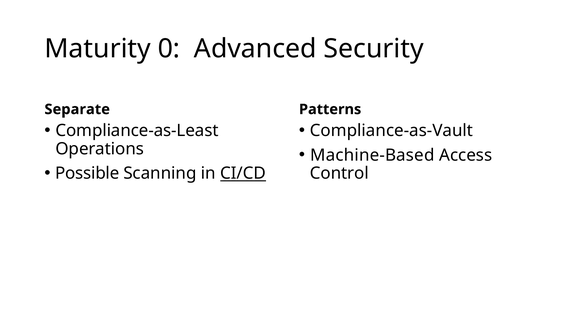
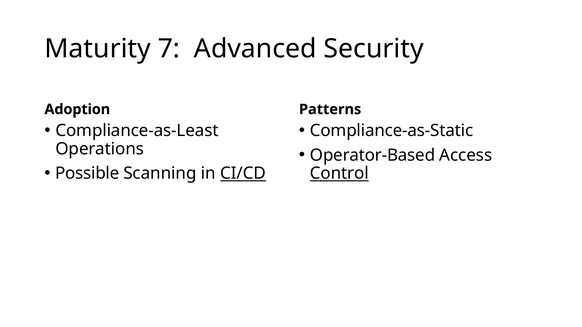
0: 0 -> 7 (169, 49)
Separate: Separate -> Adoption (77, 109)
Compliance-as-Vault: Compliance-as-Vault -> Compliance-as-Static (392, 131)
Machine-Based: Machine-Based -> Operator-Based (373, 155)
Control underline: none -> present (339, 174)
